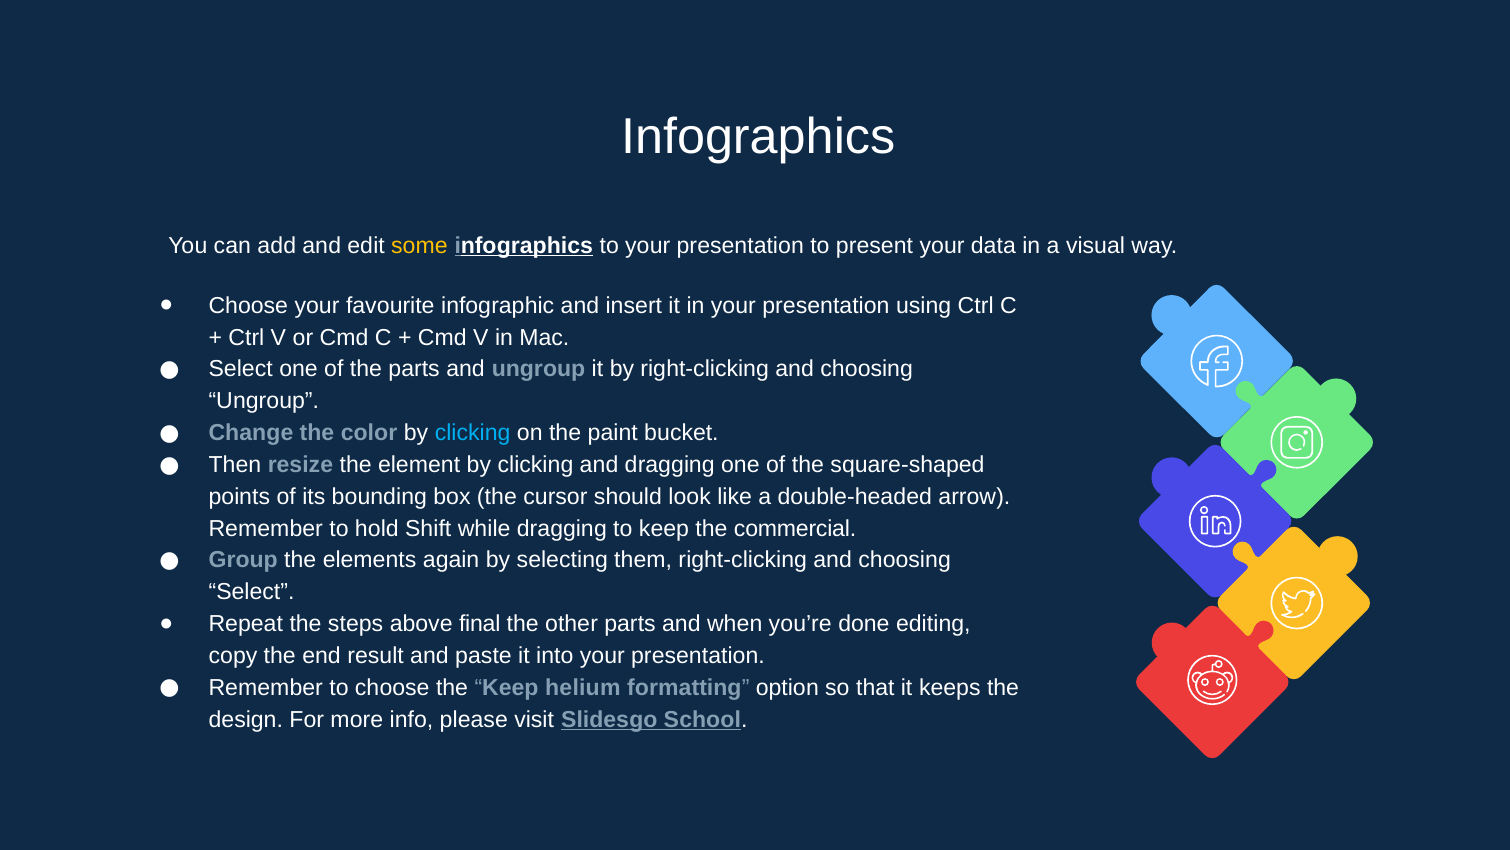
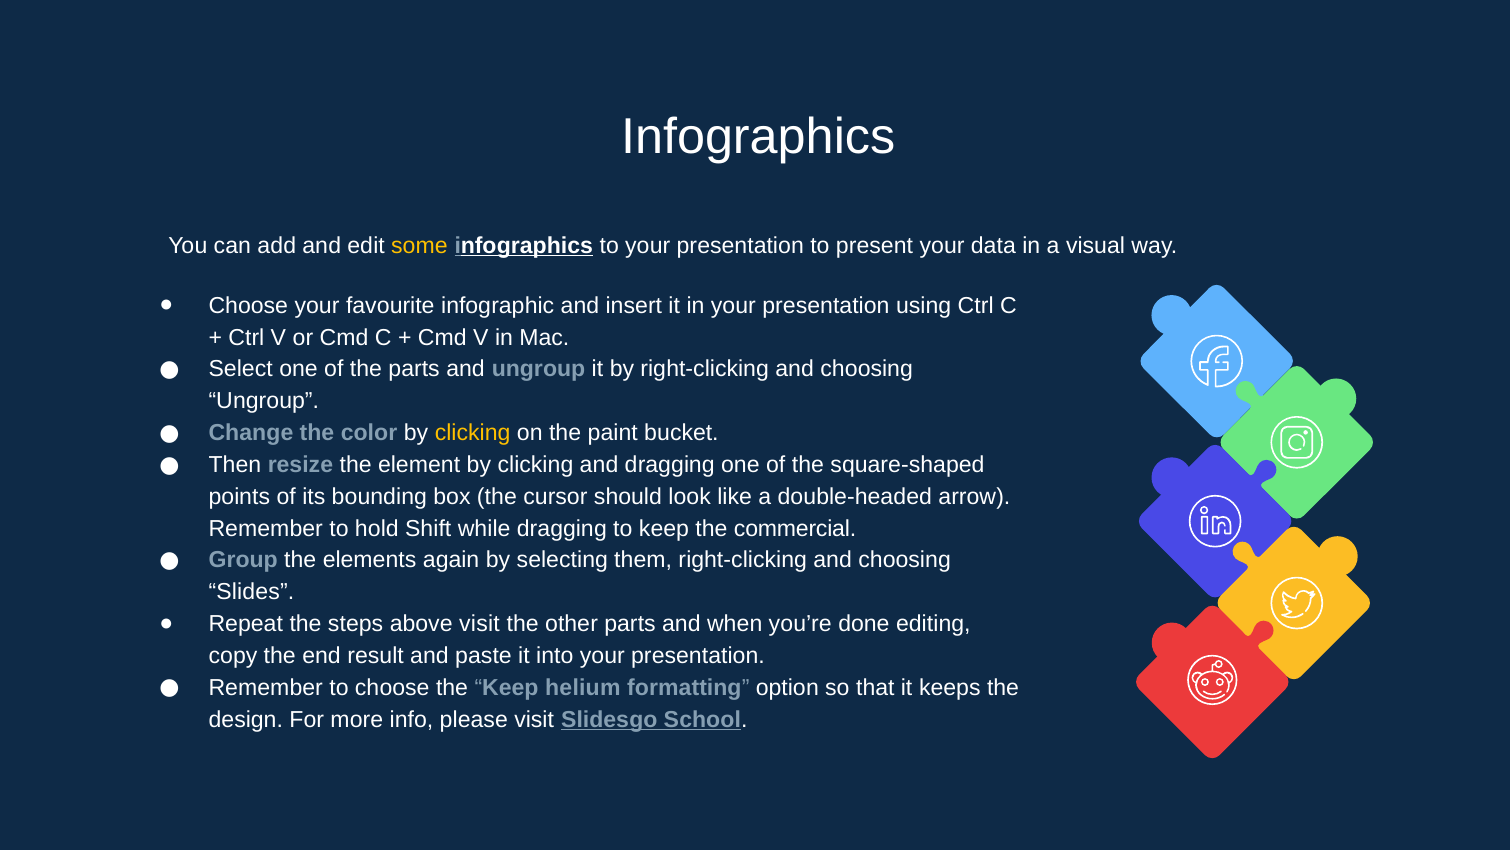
clicking colour: light blue -> yellow (473, 433)
Select: Select -> Slides (251, 592)
above final: final -> visit (480, 623)
